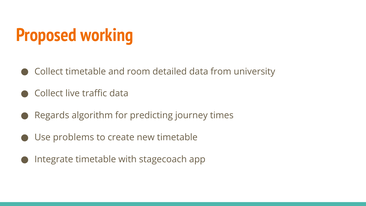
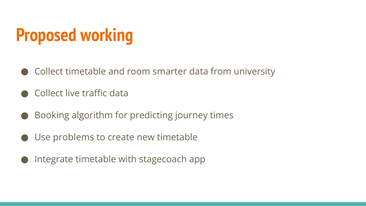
detailed: detailed -> smarter (170, 71)
Regards: Regards -> Booking (52, 115)
